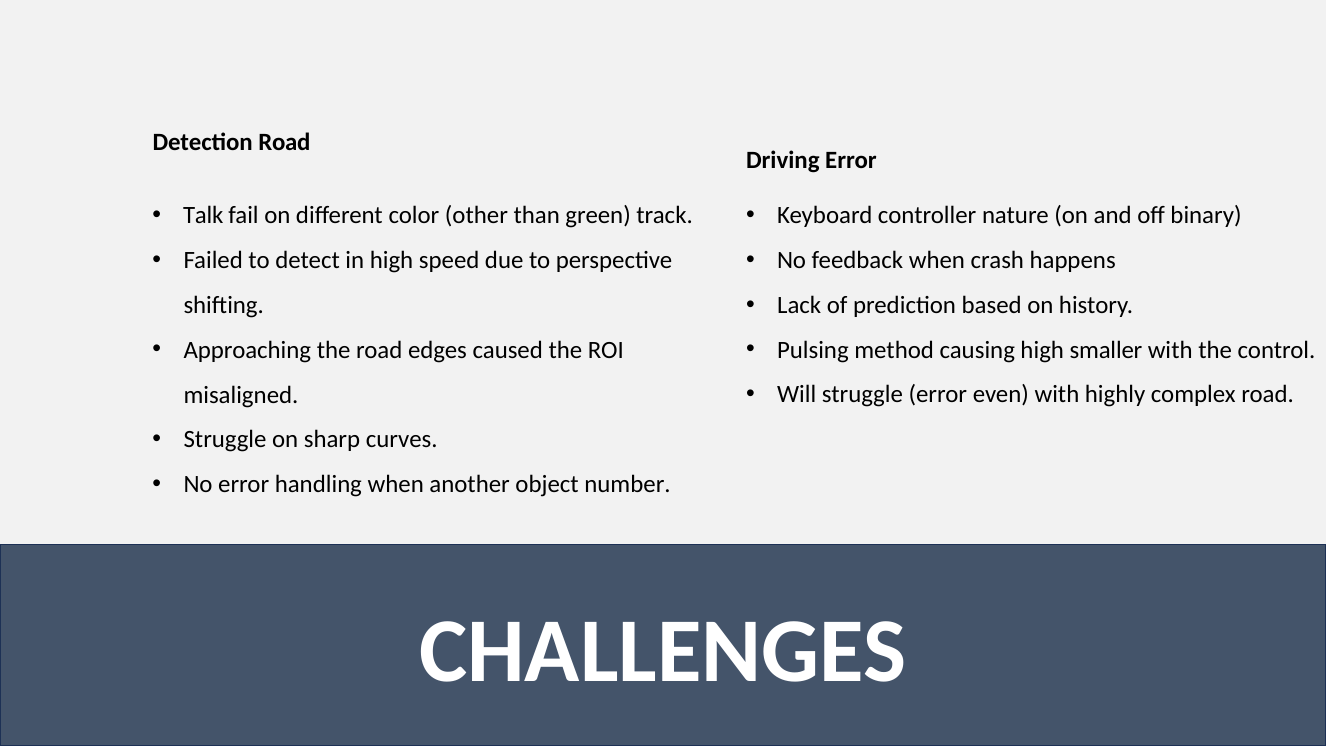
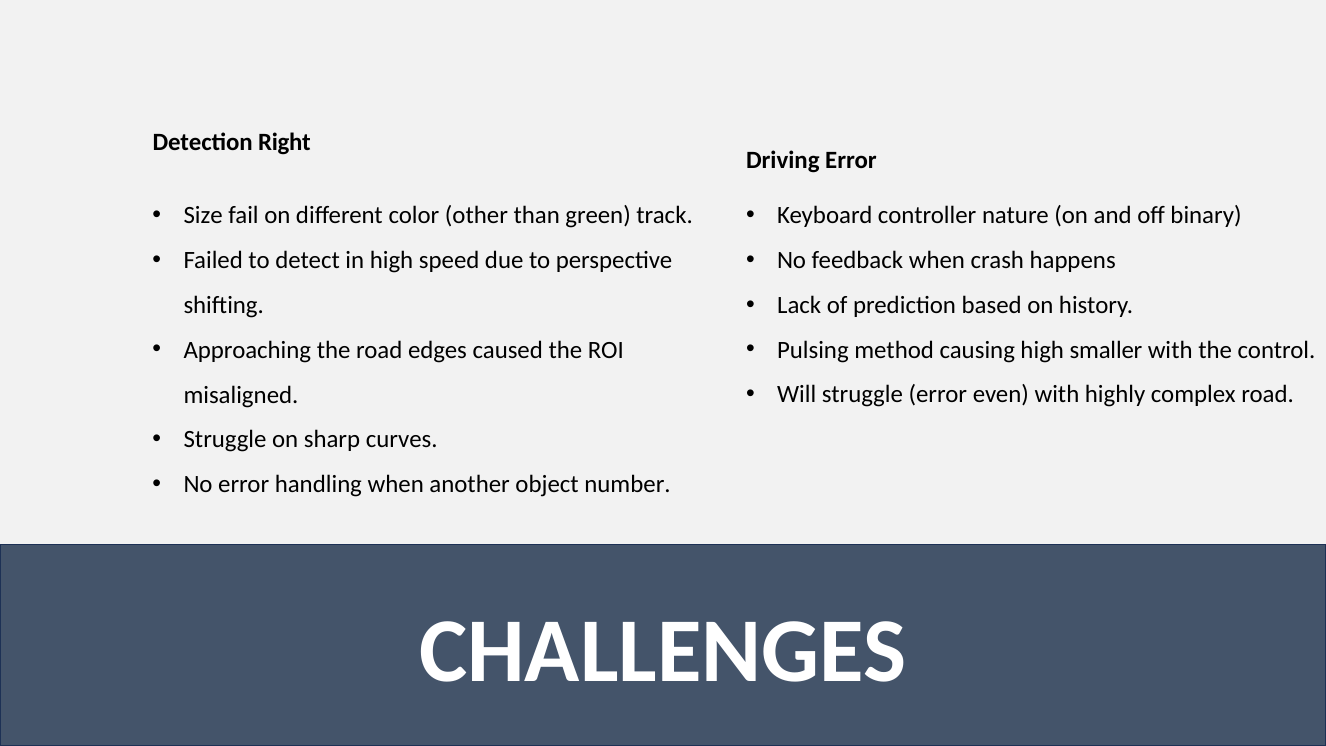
Detection Road: Road -> Right (284, 143)
Talk: Talk -> Size (203, 216)
